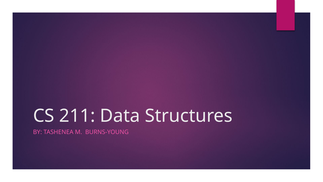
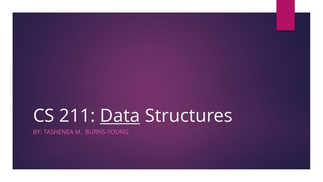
Data underline: none -> present (120, 116)
